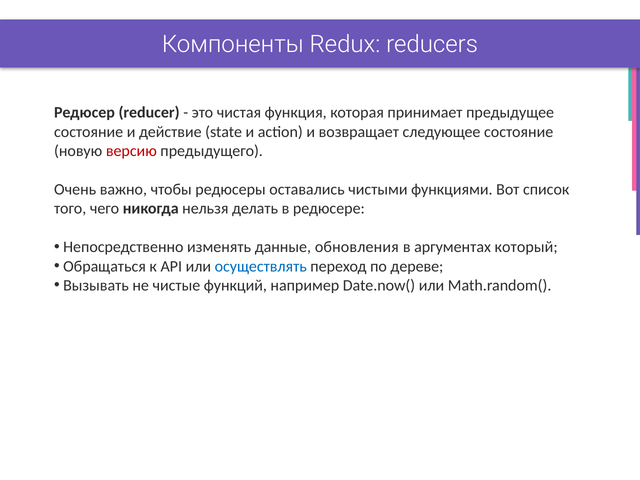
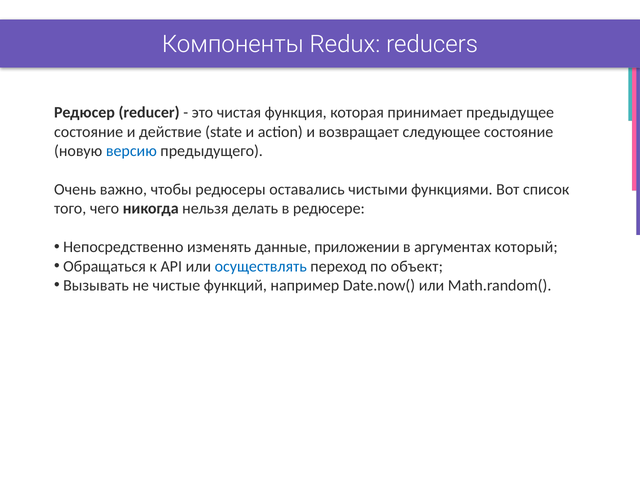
версию colour: red -> blue (131, 151)
обновления: обновления -> приложении (357, 247)
дереве: дереве -> объект (417, 266)
